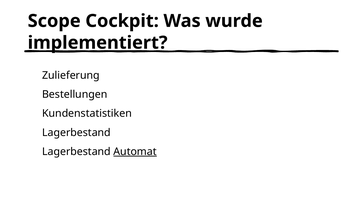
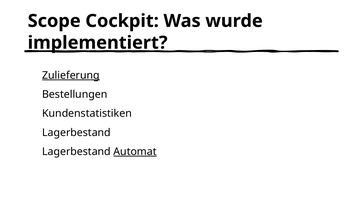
Zulieferung underline: none -> present (71, 75)
